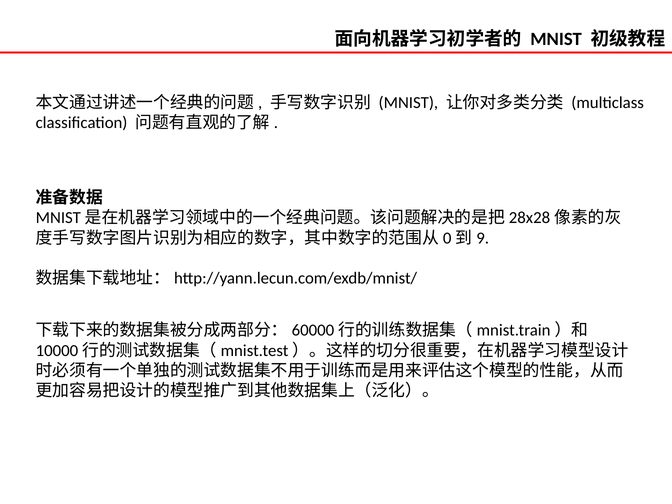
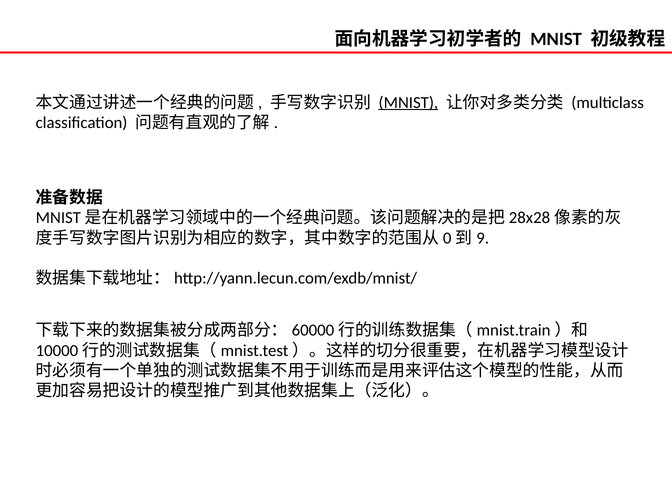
MNIST underline: none -> present (408, 102)
